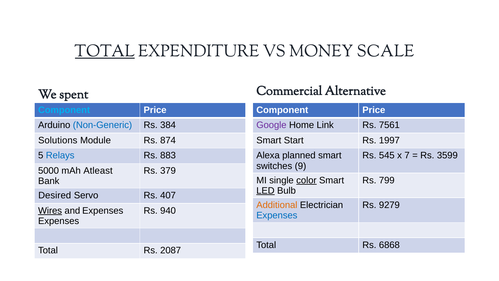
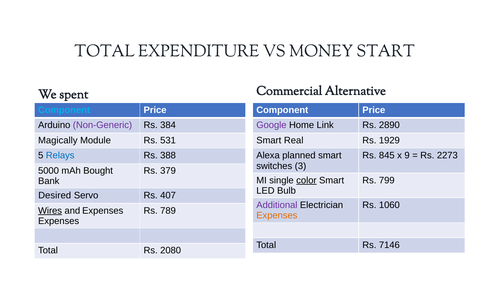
TOTAL underline: present -> none (105, 51)
SCALE: SCALE -> START (386, 51)
Non-Generic colour: blue -> purple (103, 125)
7561: 7561 -> 2890 (389, 125)
Solutions: Solutions -> Magically (58, 140)
874: 874 -> 531 (168, 140)
Start: Start -> Real (294, 140)
1997: 1997 -> 1929 (389, 140)
883: 883 -> 388 (168, 155)
545: 545 -> 845 (387, 155)
7: 7 -> 9 (407, 155)
3599: 3599 -> 2273 (447, 155)
9: 9 -> 3 (300, 166)
Atleast: Atleast -> Bought (98, 171)
LED underline: present -> none (265, 191)
Additional colour: orange -> purple (277, 205)
9279: 9279 -> 1060 (389, 205)
940: 940 -> 789 (168, 210)
Expenses colour: blue -> orange (277, 215)
6868: 6868 -> 7146 (389, 245)
2087: 2087 -> 2080 (171, 250)
